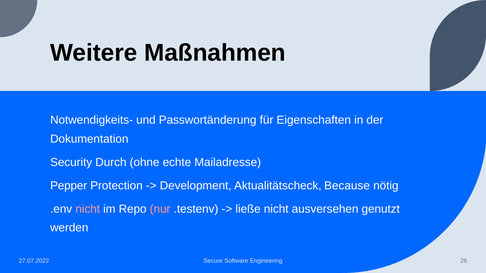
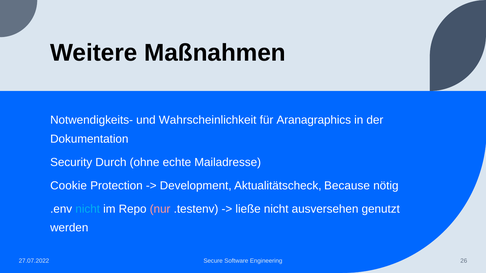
Passwortänderung: Passwortänderung -> Wahrscheinlichkeit (208, 120)
Eigenschaften: Eigenschaften -> Aranagraphics (314, 120)
Pepper: Pepper -> Cookie (69, 186)
nicht colour: pink -> light blue (88, 209)
